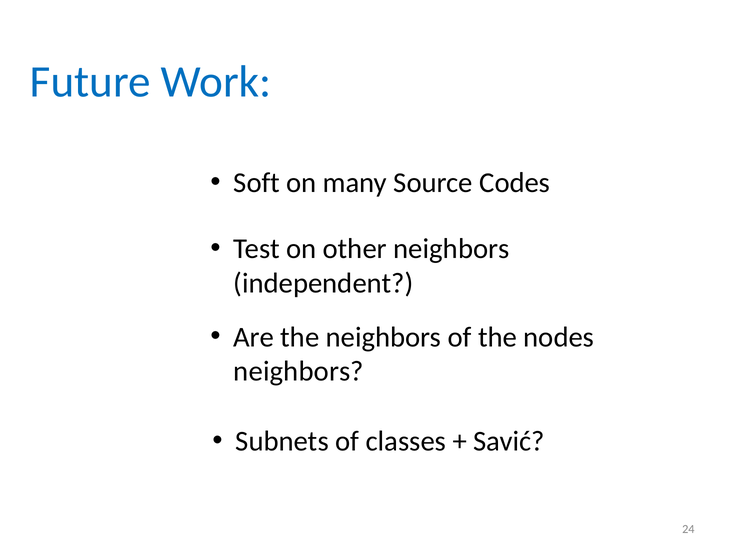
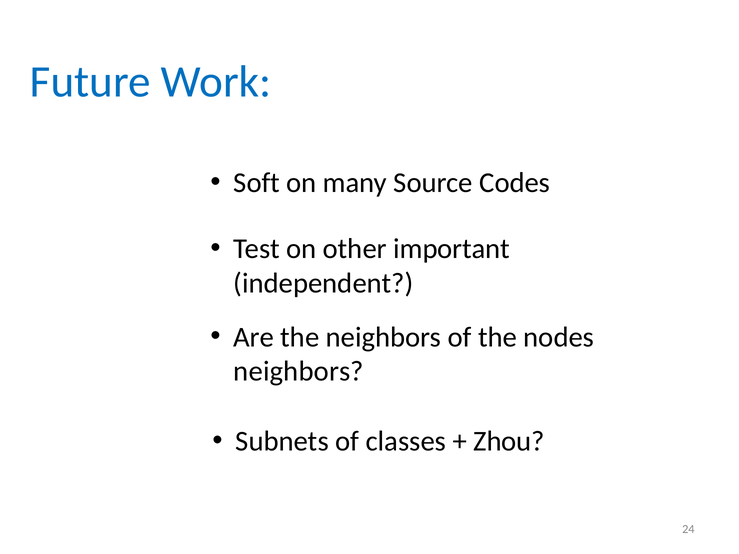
other neighbors: neighbors -> important (452, 249)
Savić: Savić -> Zhou (509, 442)
